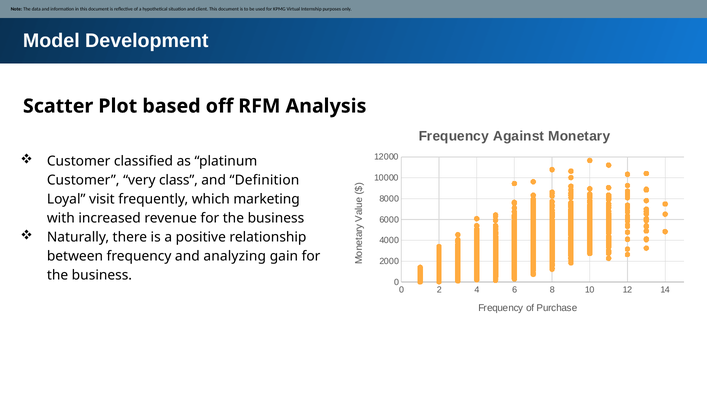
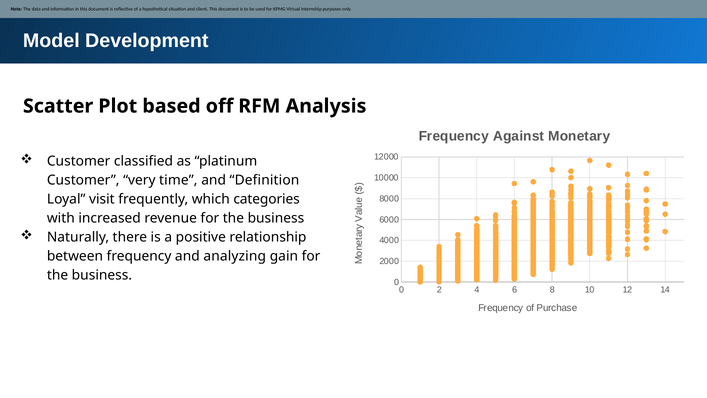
class: class -> time (178, 180)
marketing: marketing -> categories (267, 199)
